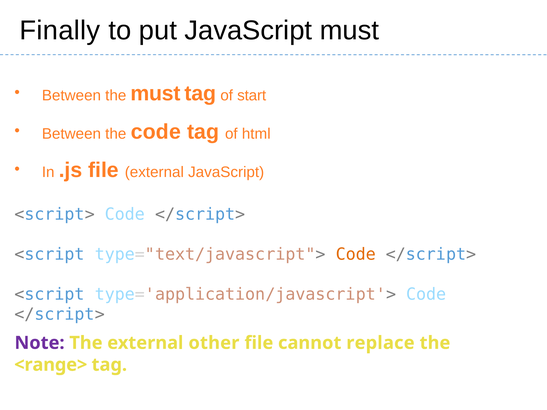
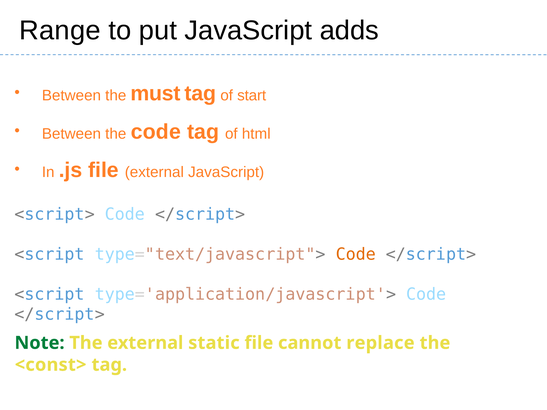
Finally: Finally -> Range (60, 31)
JavaScript must: must -> adds (349, 31)
Note colour: purple -> green (40, 343)
other: other -> static (214, 343)
<range>: <range> -> <const> (51, 365)
